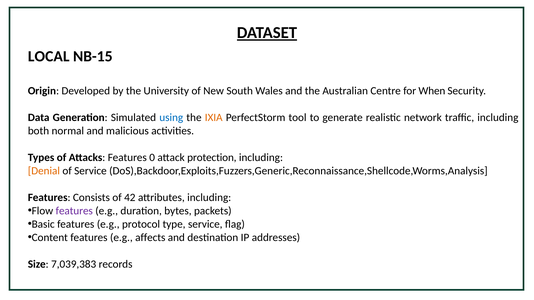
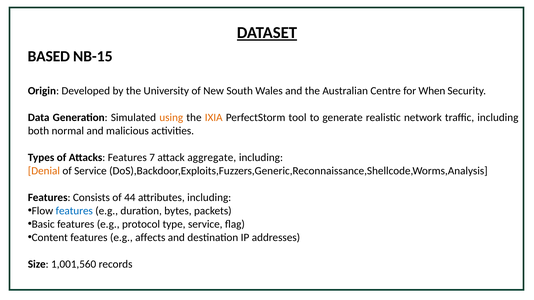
LOCAL: LOCAL -> BASED (49, 56)
using colour: blue -> orange (171, 118)
0: 0 -> 7 (152, 158)
protection: protection -> aggregate (212, 158)
42: 42 -> 44 (130, 198)
features colour: purple -> blue (74, 211)
7,039,383: 7,039,383 -> 1,001,560 (74, 264)
